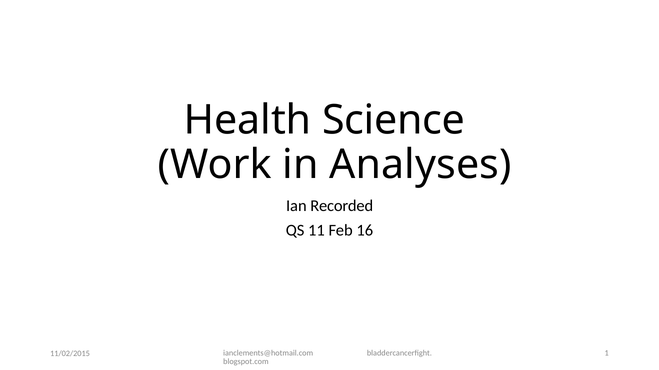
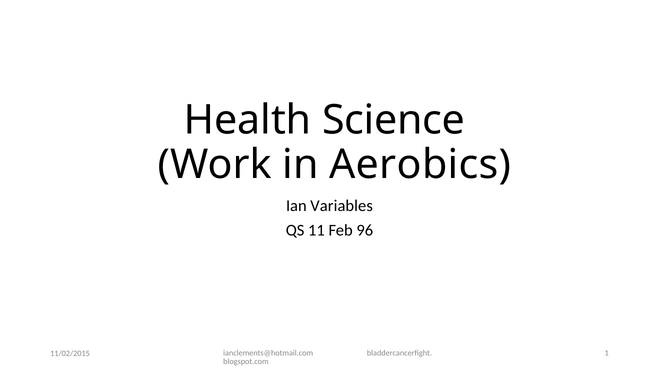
Analyses: Analyses -> Aerobics (420, 165)
Recorded: Recorded -> Variables (342, 206)
16: 16 -> 96 (365, 231)
